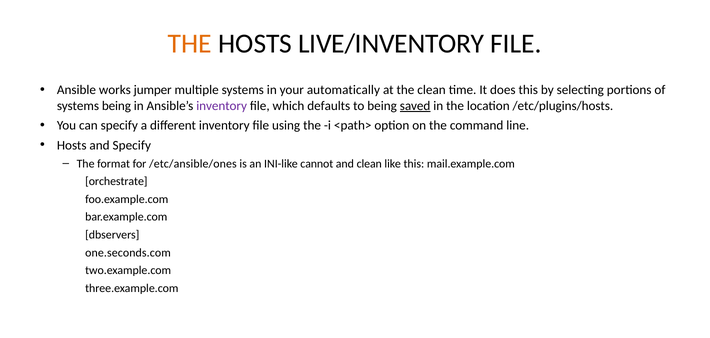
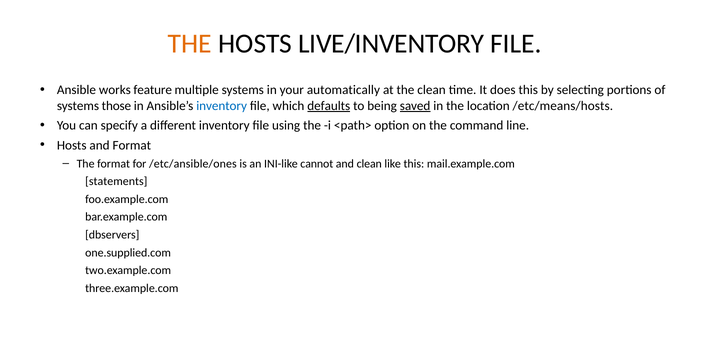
jumper: jumper -> feature (153, 90)
systems being: being -> those (116, 106)
inventory colour: purple -> blue (222, 106)
defaults underline: none -> present (329, 106)
/etc/plugins/hosts: /etc/plugins/hosts -> /etc/means/hosts (563, 106)
and Specify: Specify -> Format (132, 145)
orchestrate: orchestrate -> statements (116, 182)
one.seconds.com: one.seconds.com -> one.supplied.com (128, 253)
